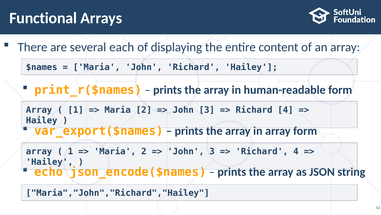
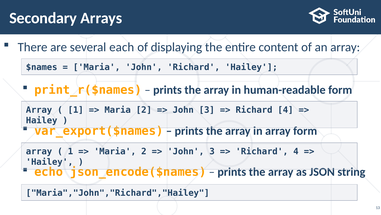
Functional: Functional -> Secondary (43, 18)
